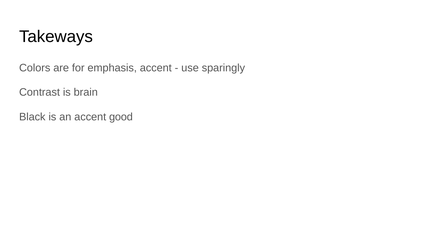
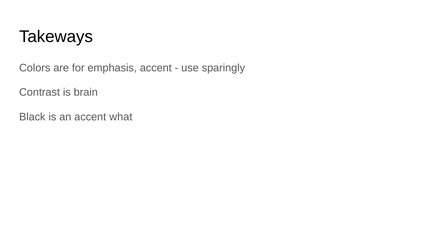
good: good -> what (121, 117)
